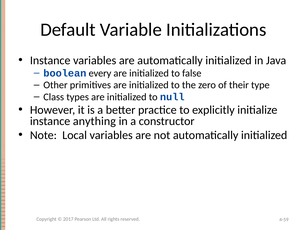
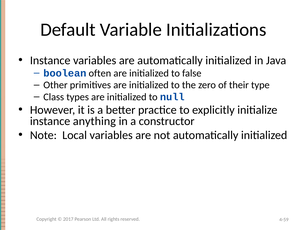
every: every -> often (100, 73)
